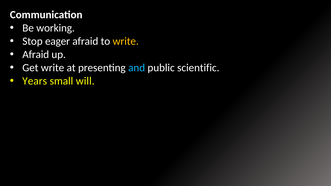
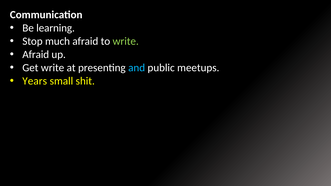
working: working -> learning (56, 28)
eager: eager -> much (58, 41)
write colour: yellow -> light green (126, 41)
scientific: scientific -> meetups (198, 68)
will: will -> shit (85, 81)
